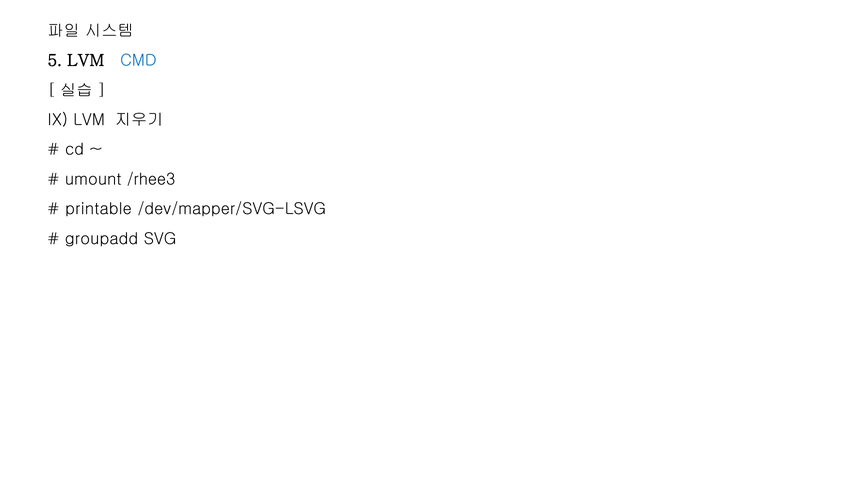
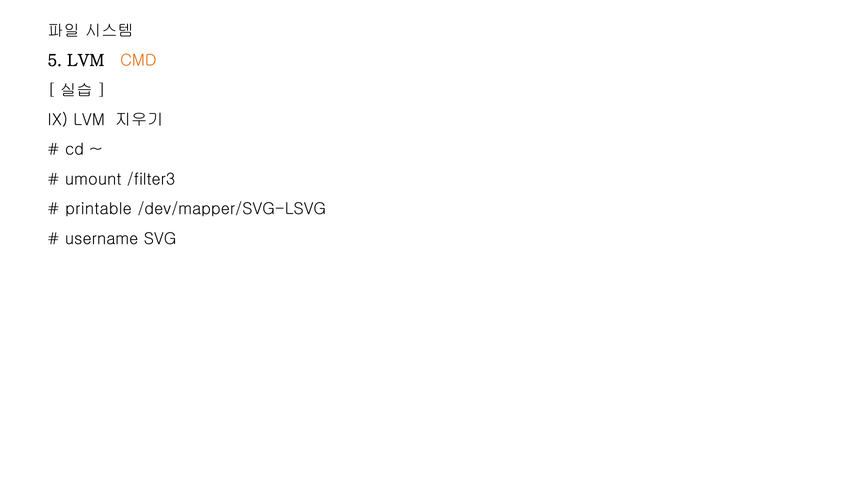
CMD colour: blue -> orange (138, 61)
/rhee3: /rhee3 -> /filter3 (151, 180)
groupadd: groupadd -> username (102, 239)
